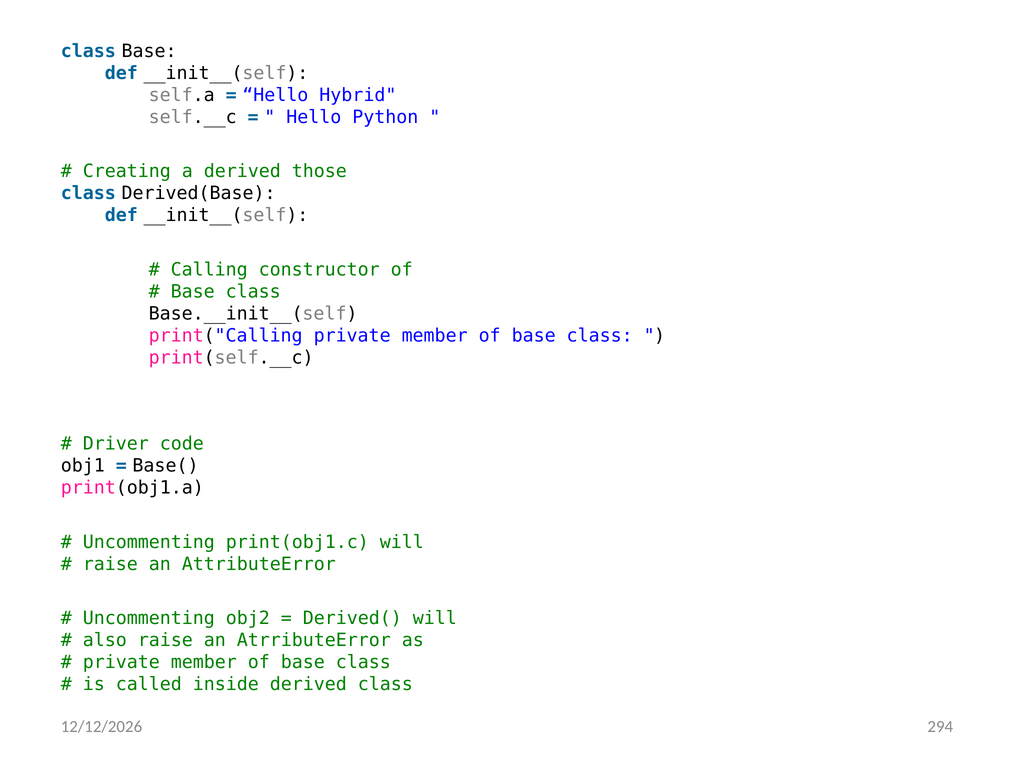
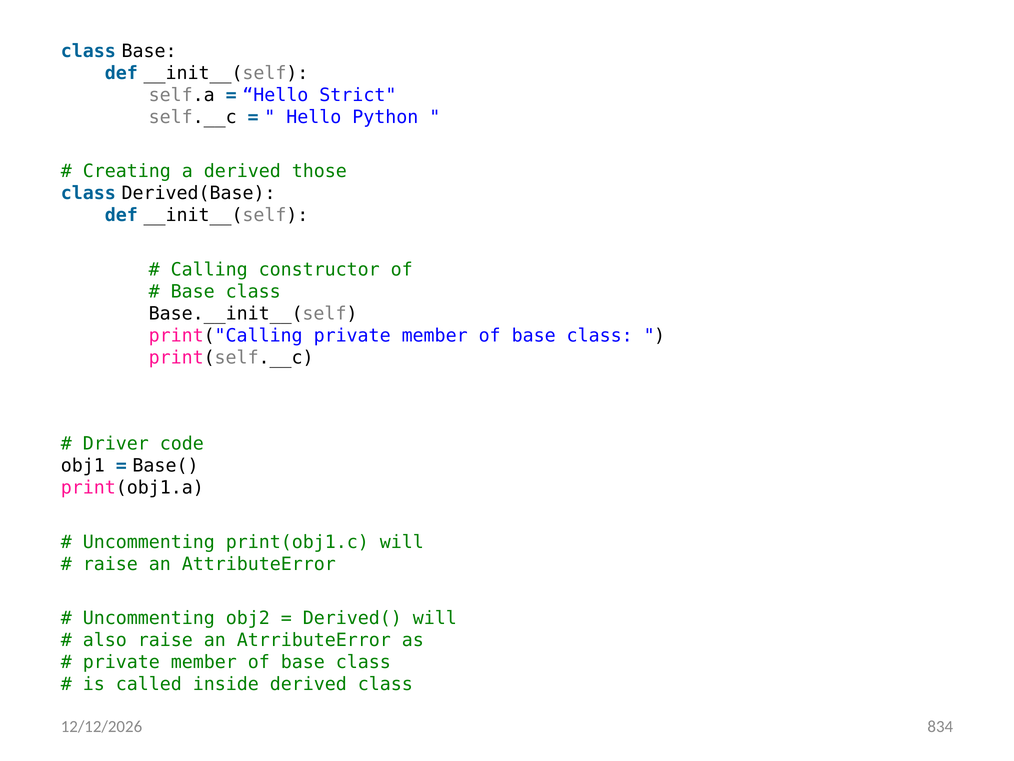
Hybrid: Hybrid -> Strict (358, 95)
294: 294 -> 834 (940, 726)
